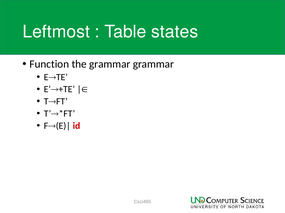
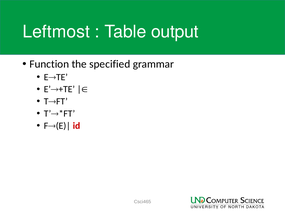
states: states -> output (175, 32)
the grammar: grammar -> specified (110, 64)
